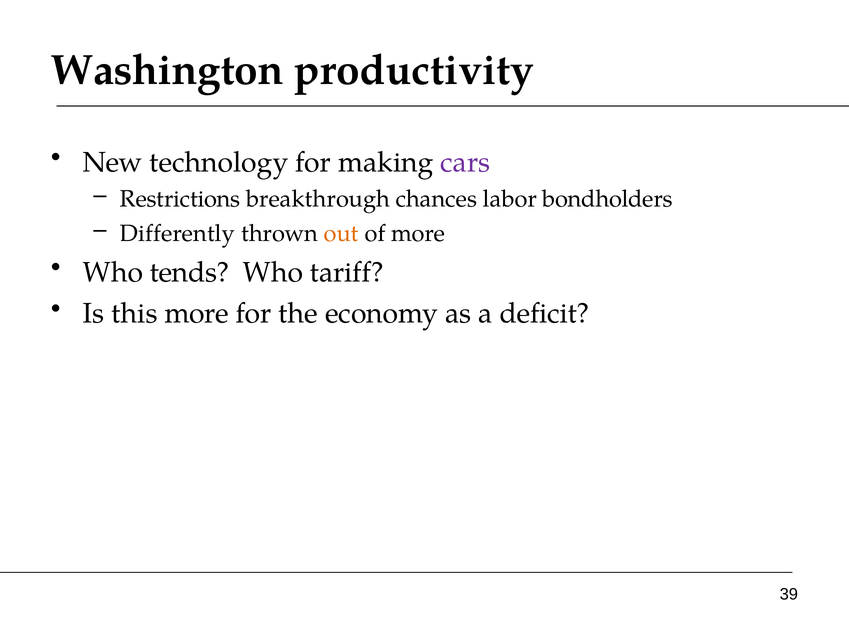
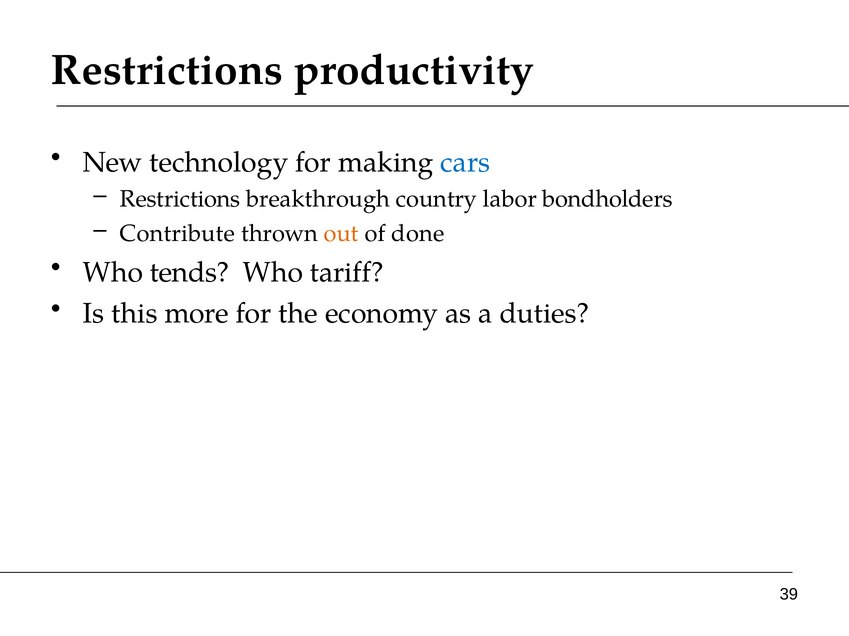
Washington: Washington -> Restrictions (167, 70)
cars colour: purple -> blue (465, 162)
chances: chances -> country (436, 199)
Differently: Differently -> Contribute (177, 234)
of more: more -> done (418, 234)
deficit: deficit -> duties (545, 314)
